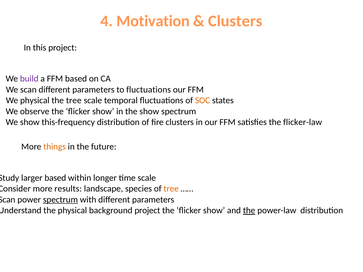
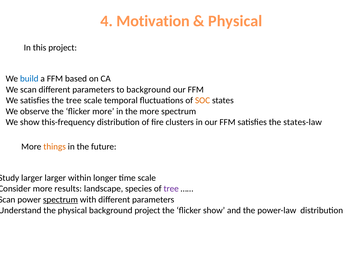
Clusters: Clusters -> Physical (235, 21)
build colour: purple -> blue (29, 79)
to fluctuations: fluctuations -> background (149, 90)
We physical: physical -> satisfies (35, 101)
observe the flicker show: show -> more (103, 111)
the show: show -> more (149, 111)
flicker-law: flicker-law -> states-law (303, 122)
larger based: based -> larger (55, 178)
tree colour: orange -> purple (171, 189)
the underline: present -> none (249, 211)
